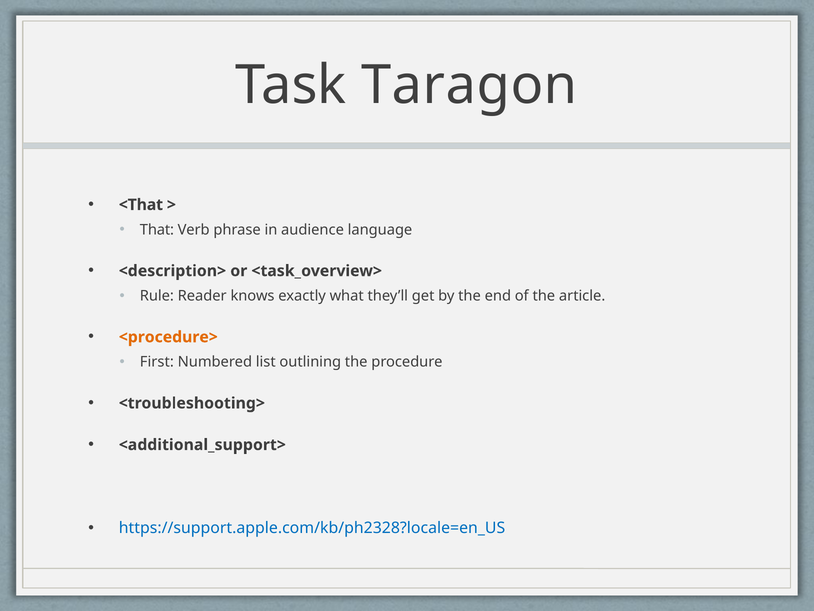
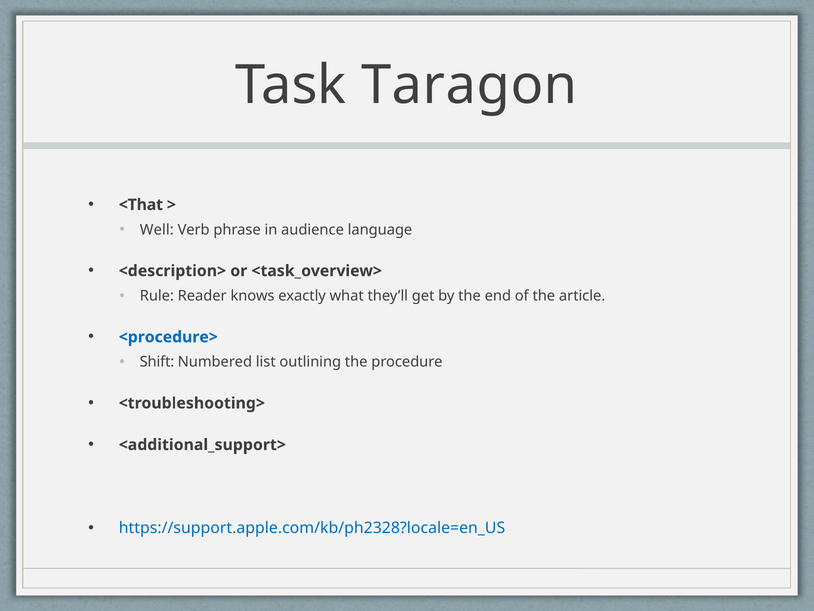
That: That -> Well (157, 230)
<procedure> colour: orange -> blue (168, 337)
First: First -> Shift (157, 362)
